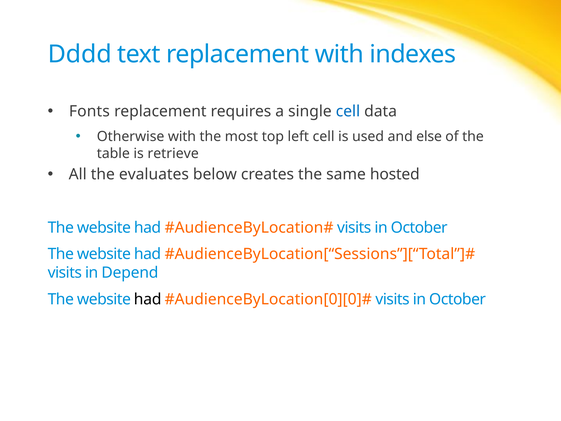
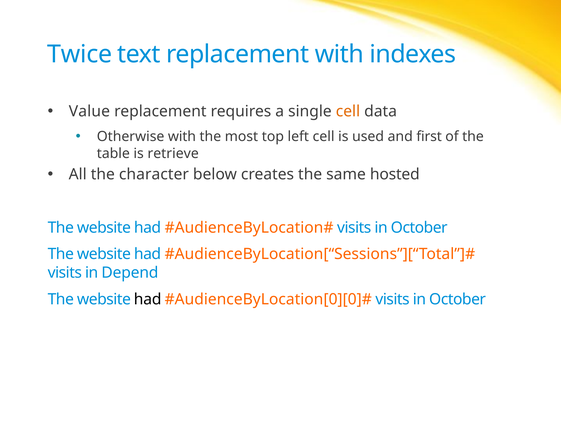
Dddd: Dddd -> Twice (80, 54)
Fonts: Fonts -> Value (89, 111)
cell colour: blue -> orange (348, 111)
else: else -> first (429, 137)
evaluates: evaluates -> character (154, 174)
